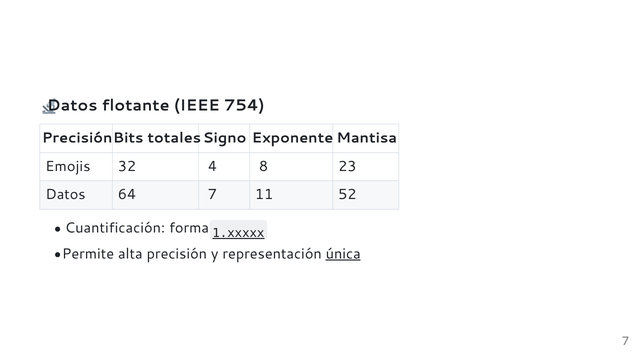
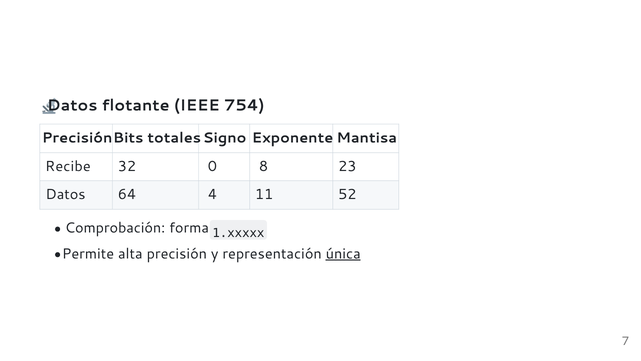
Emojis: Emojis -> Recibe (68, 166)
4: 4 -> 0 (212, 166)
64 7: 7 -> 4 (212, 194)
Cuantificación: Cuantificación -> Comprobación (115, 228)
1.xxxxx underline: present -> none (238, 233)
